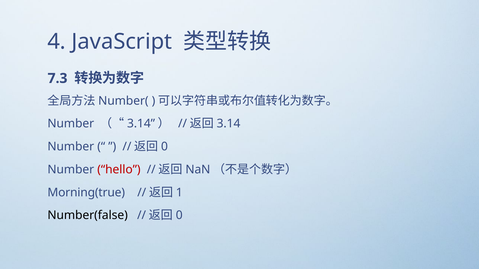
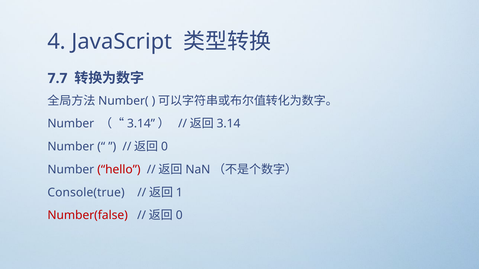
7.3: 7.3 -> 7.7 (58, 79)
Morning(true: Morning(true -> Console(true (86, 193)
Number(false colour: black -> red (88, 216)
